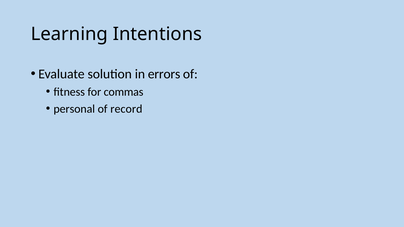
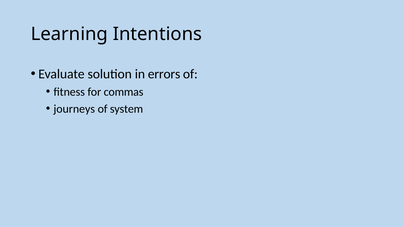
personal: personal -> journeys (74, 109)
record: record -> system (126, 109)
